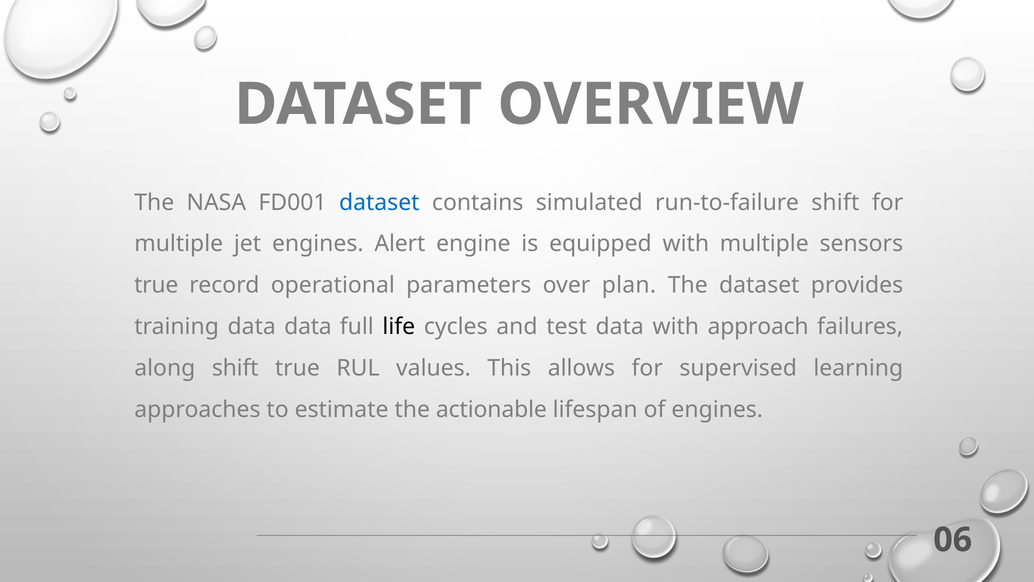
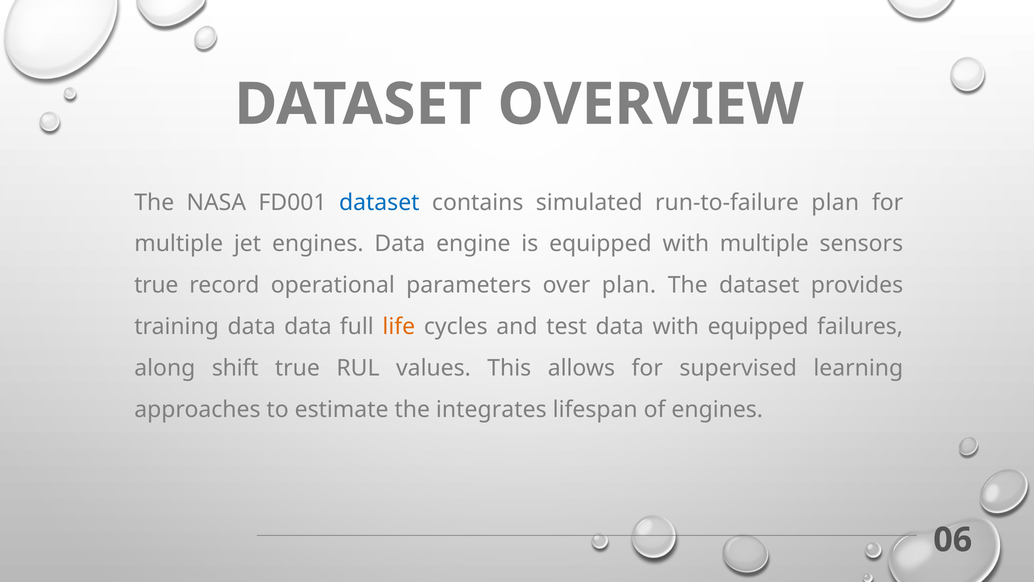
run-to-failure shift: shift -> plan (835, 202)
engines Alert: Alert -> Data (400, 244)
life colour: black -> orange (399, 326)
with approach: approach -> equipped (758, 326)
actionable: actionable -> integrates (491, 409)
